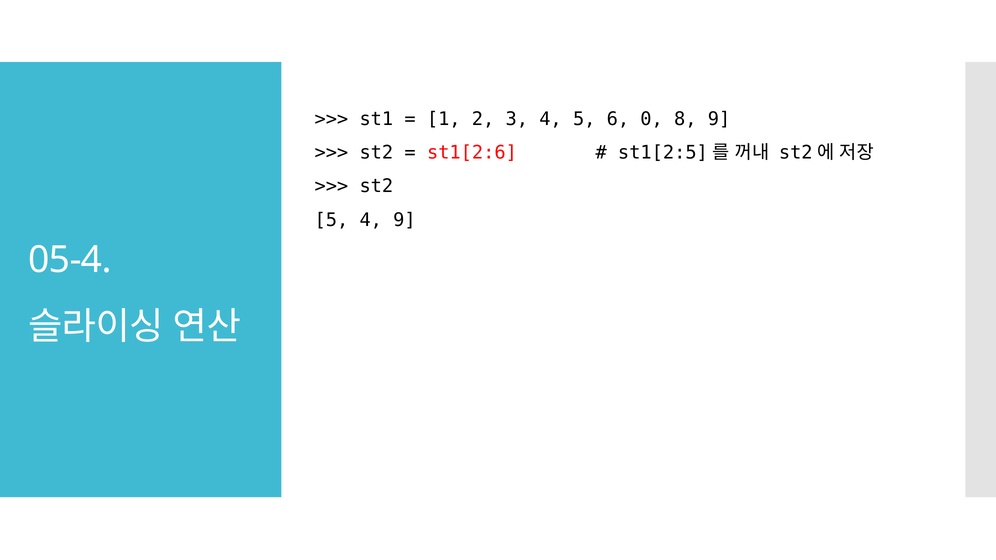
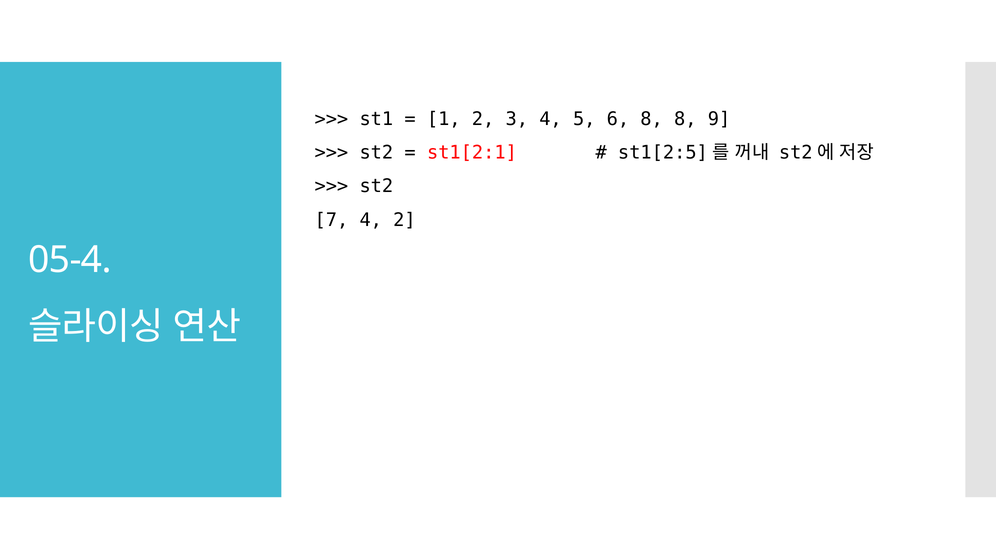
6 0: 0 -> 8 (652, 119)
st1[2:6: st1[2:6 -> st1[2:1 (472, 153)
5: 5 -> 7 (331, 220)
4 9: 9 -> 2 (404, 220)
